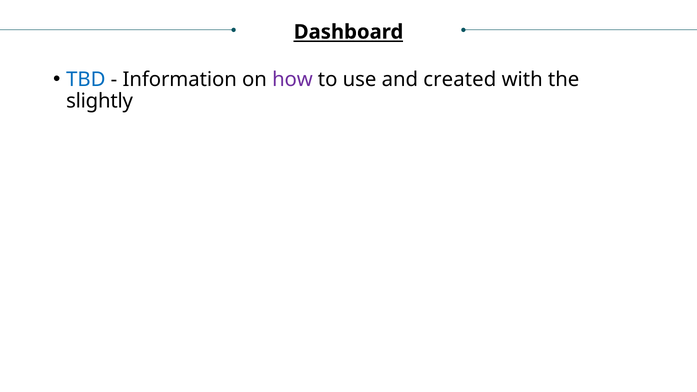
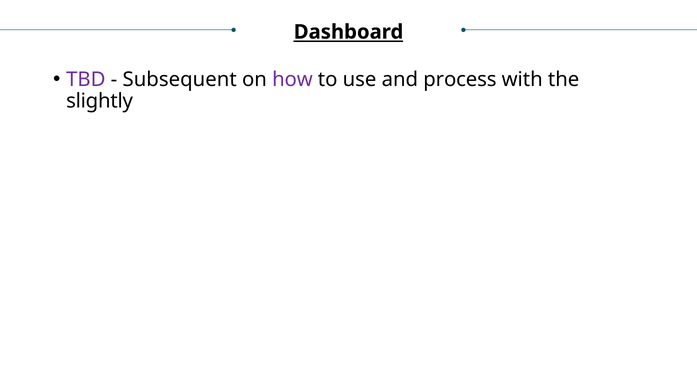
TBD colour: blue -> purple (86, 79)
Information: Information -> Subsequent (180, 79)
created: created -> process (460, 79)
